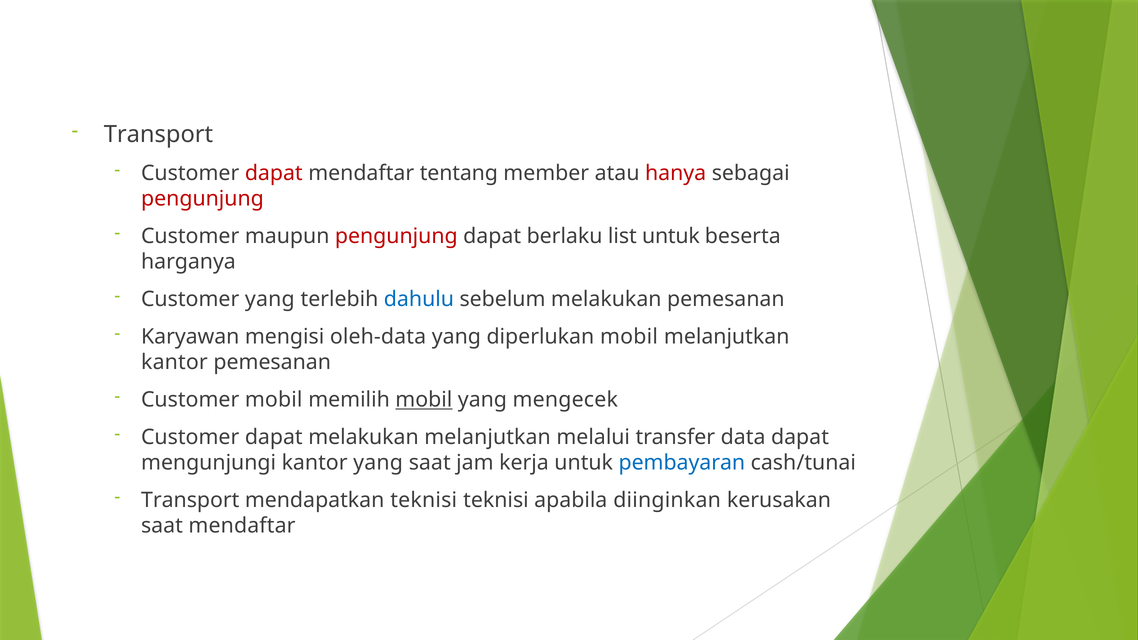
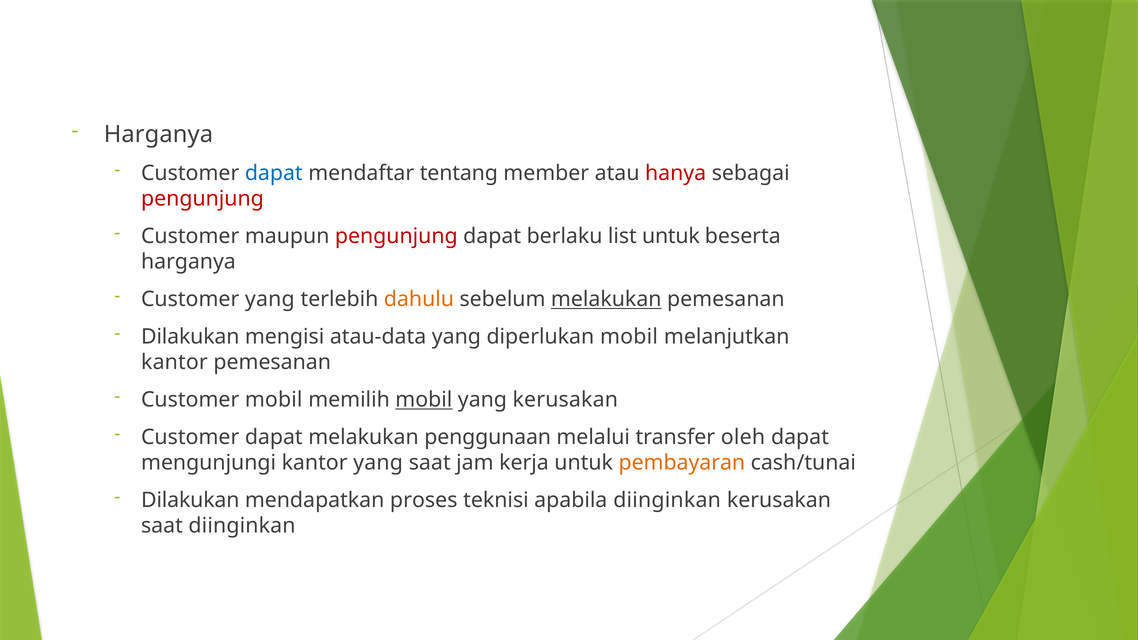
Transport: Transport -> Harganya (158, 134)
dapat colour: red -> blue (274, 173)
dahulu colour: blue -> orange (419, 299)
melakukan underline: none -> present (606, 299)
Karyawan: Karyawan -> Dilakukan (190, 337)
oleh-data: oleh-data -> atau-data (378, 337)
yang mengecek: mengecek -> kerusakan (565, 400)
melakukan melanjutkan: melanjutkan -> penggunaan (488, 437)
data: data -> oleh (743, 437)
pembayaran colour: blue -> orange (682, 463)
Transport: Transport -> Dilakukan (190, 500)
mendapatkan teknisi: teknisi -> proses (424, 500)
saat mendaftar: mendaftar -> diinginkan (242, 526)
